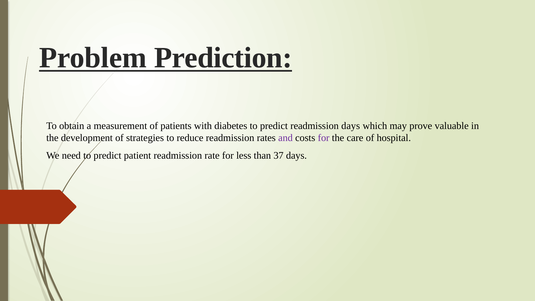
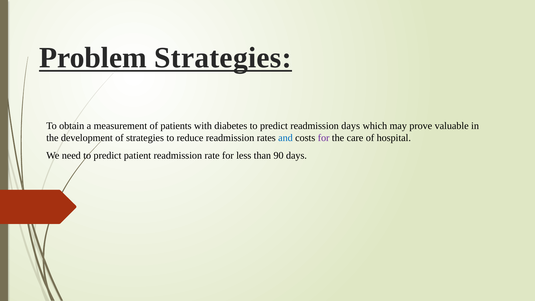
Problem Prediction: Prediction -> Strategies (223, 58)
and colour: purple -> blue (285, 138)
37: 37 -> 90 (279, 156)
